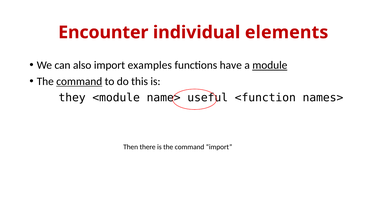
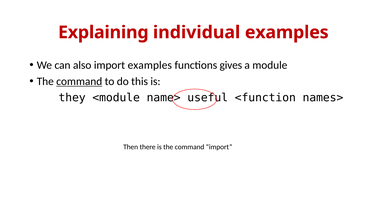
Encounter: Encounter -> Explaining (103, 33)
individual elements: elements -> examples (287, 33)
have: have -> gives (231, 65)
module underline: present -> none (270, 65)
